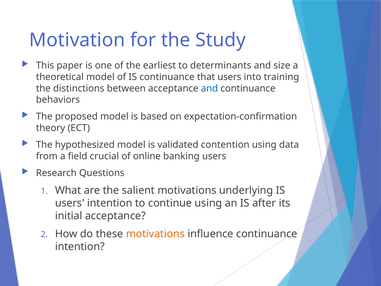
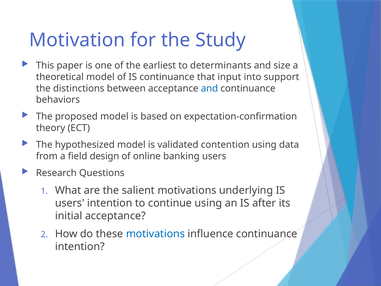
that users: users -> input (229, 77)
training: training -> support (281, 77)
crucial: crucial -> design (104, 156)
motivations colour: orange -> blue (155, 234)
